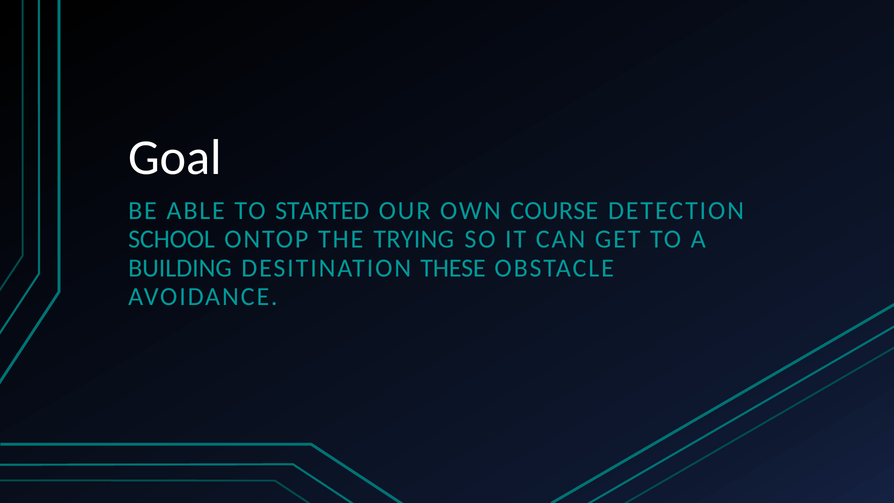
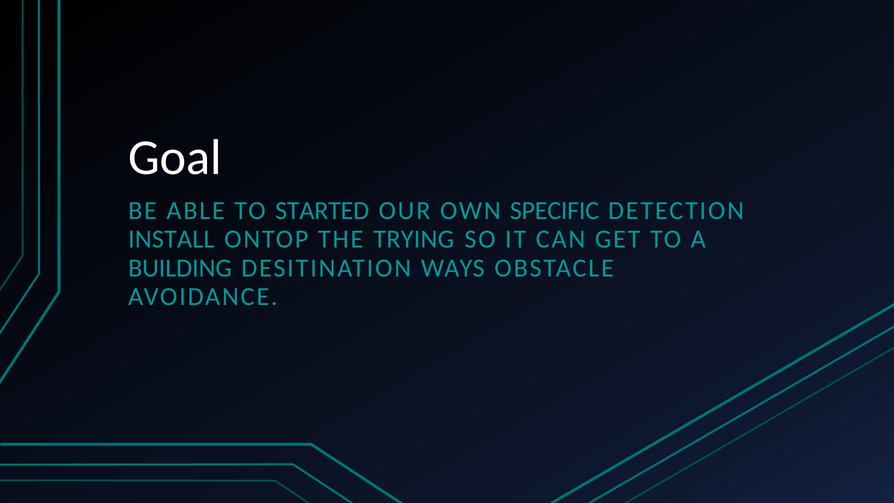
COURSE: COURSE -> SPECIFIC (554, 211)
SCHOOL: SCHOOL -> INSTALL (171, 239)
THESE: THESE -> WAYS (453, 268)
